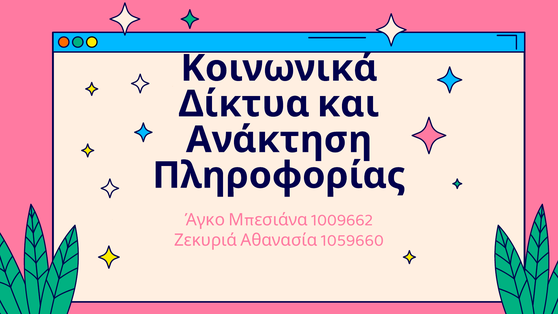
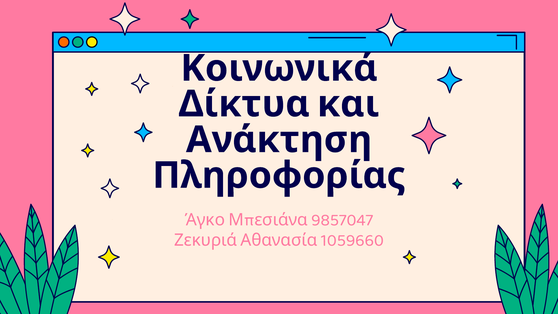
1009662: 1009662 -> 9857047 (342, 220)
